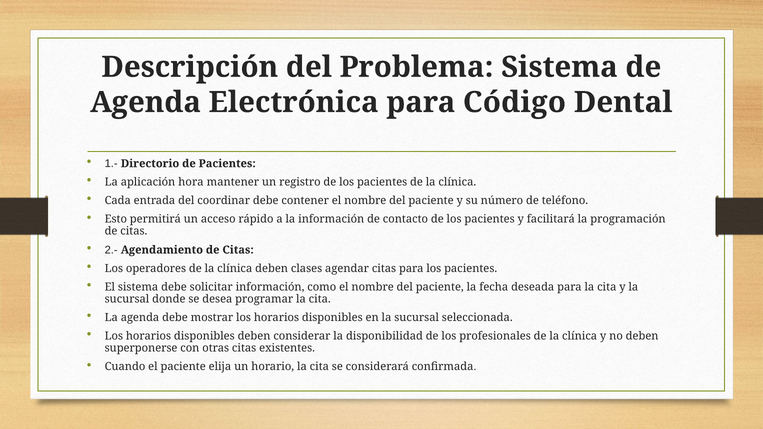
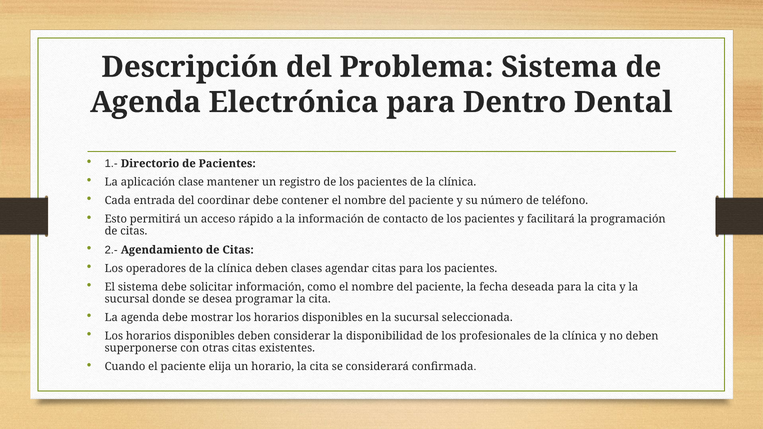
Código: Código -> Dentro (515, 102)
hora: hora -> clase (191, 182)
